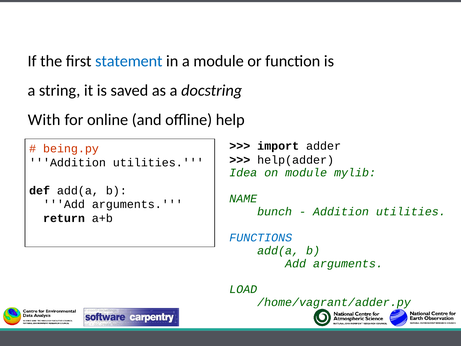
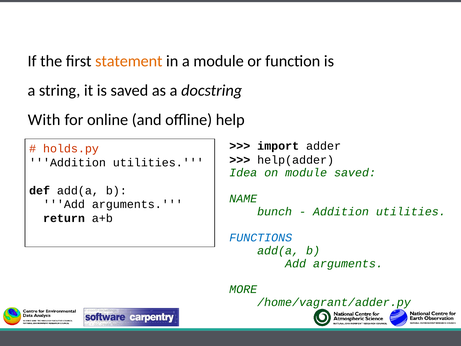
statement colour: blue -> orange (129, 61)
being.py: being.py -> holds.py (71, 149)
module mylib: mylib -> saved (355, 173)
LOAD: LOAD -> MORE (243, 289)
